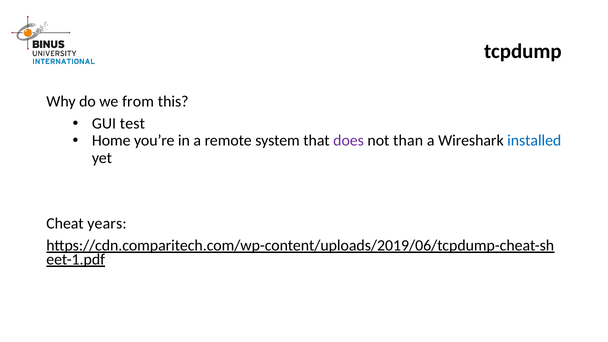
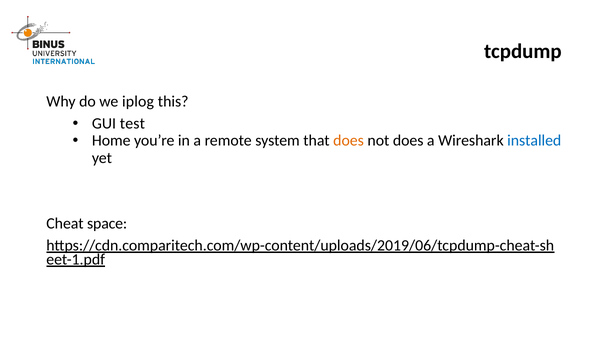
from: from -> iplog (138, 102)
does colour: purple -> orange (349, 141)
not than: than -> does (408, 141)
years: years -> space (107, 223)
